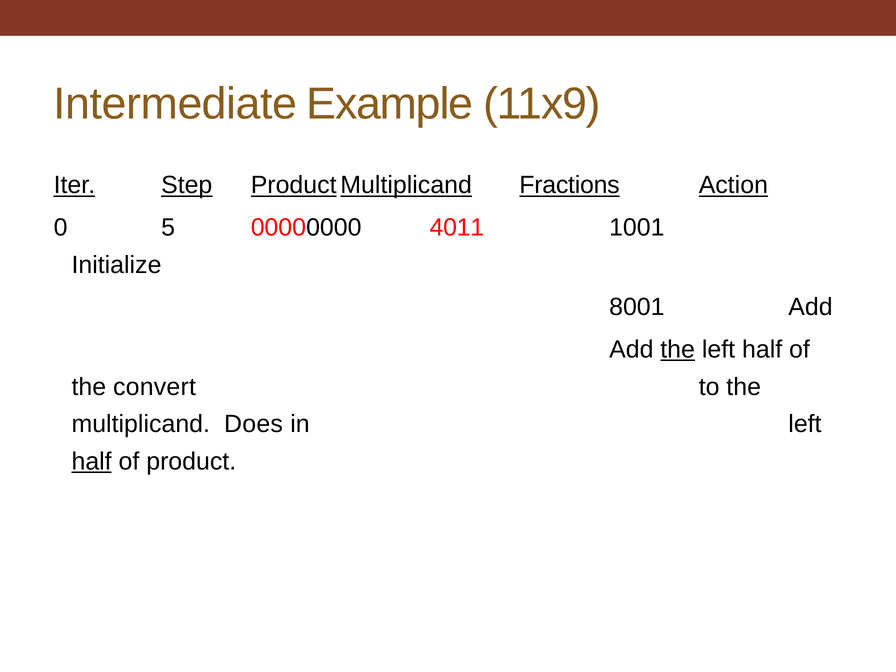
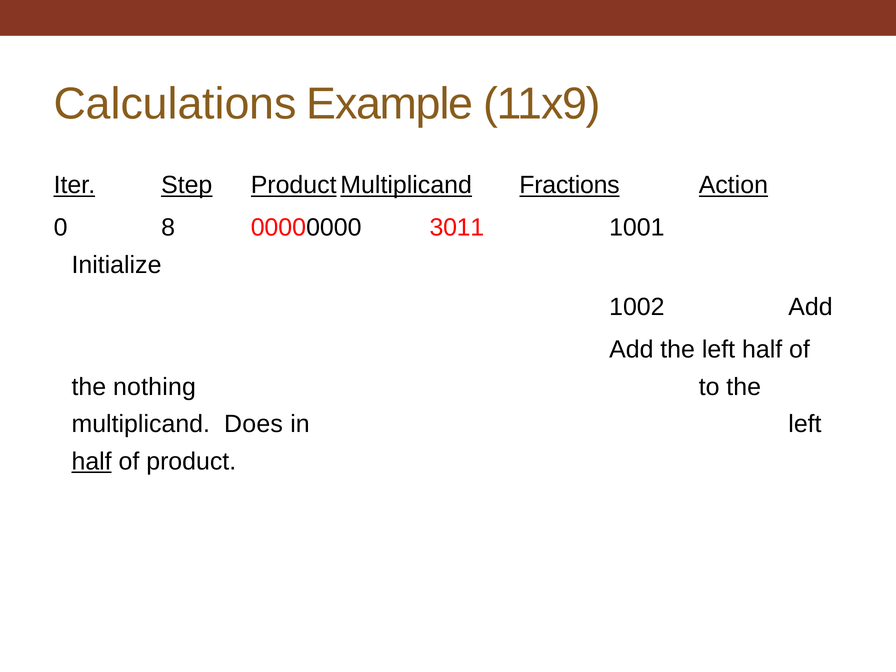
Intermediate: Intermediate -> Calculations (175, 104)
5: 5 -> 8 (168, 228)
4011: 4011 -> 3011 (457, 228)
8001: 8001 -> 1002 (637, 307)
the underline: present -> none (678, 349)
convert: convert -> nothing (154, 387)
